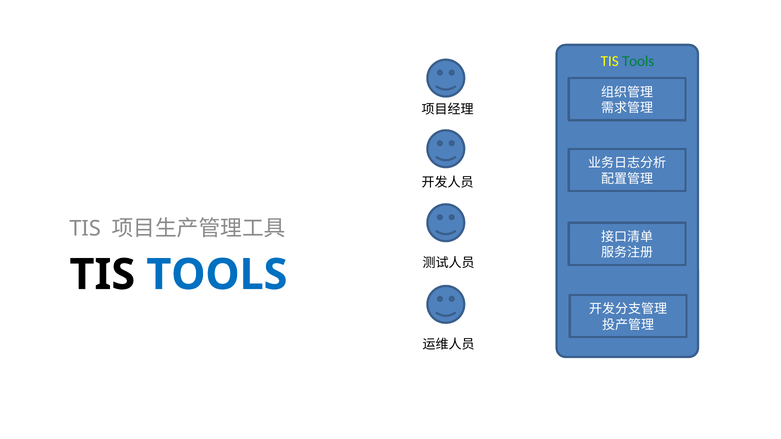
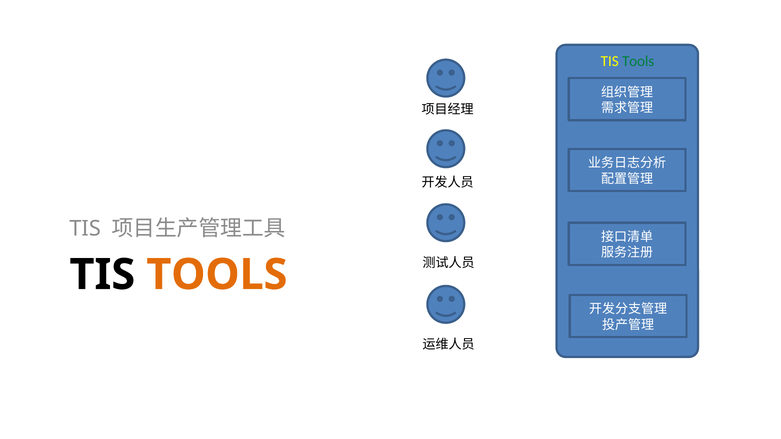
TOOLS colour: blue -> orange (217, 275)
